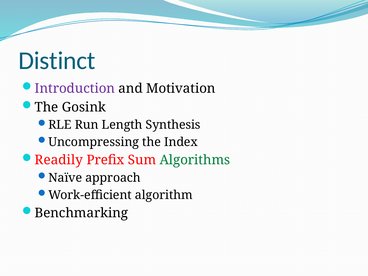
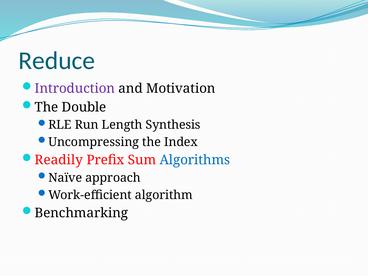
Distinct: Distinct -> Reduce (57, 61)
Gosink: Gosink -> Double (84, 107)
Algorithms colour: green -> blue (195, 160)
